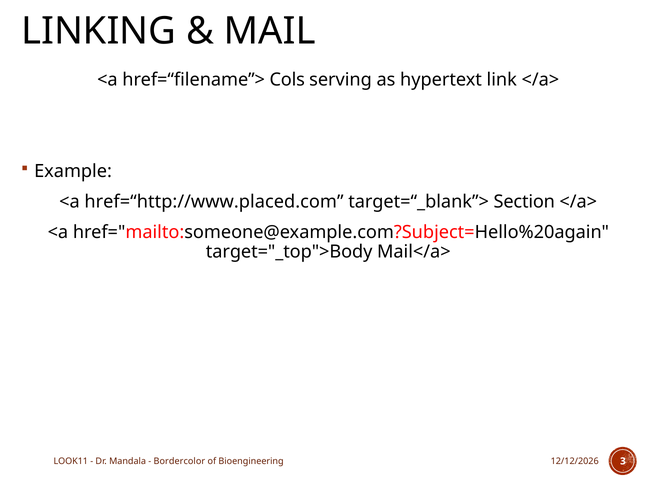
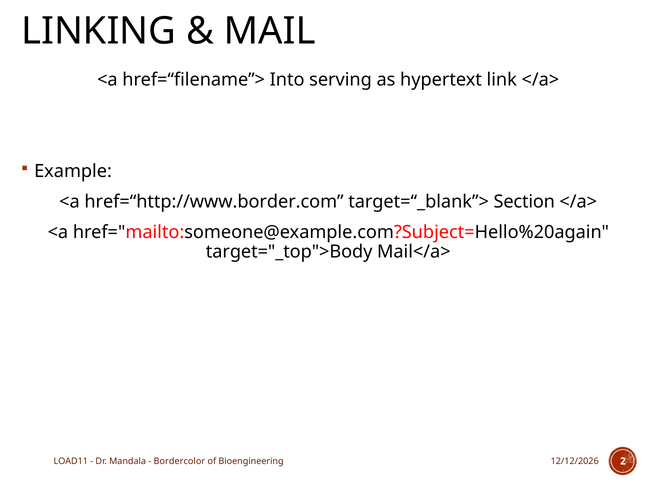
Cols: Cols -> Into (287, 80)
href=“http://www.placed.com: href=“http://www.placed.com -> href=“http://www.border.com (214, 202)
LOOK11: LOOK11 -> LOAD11 (71, 461)
3: 3 -> 2 (623, 461)
